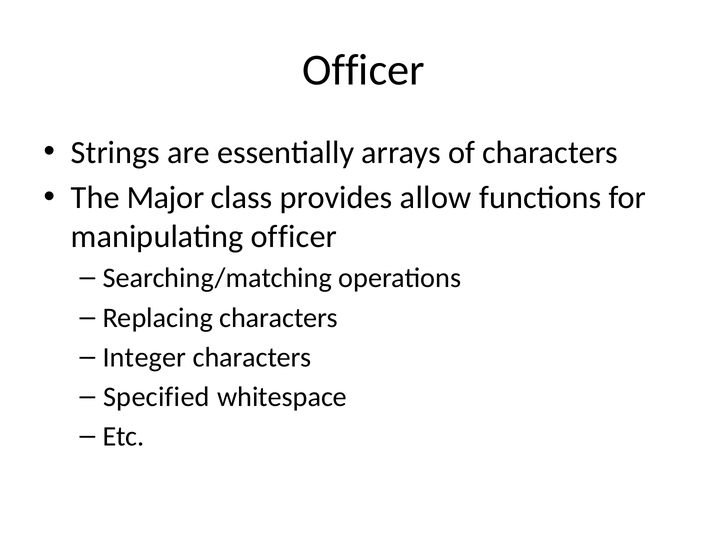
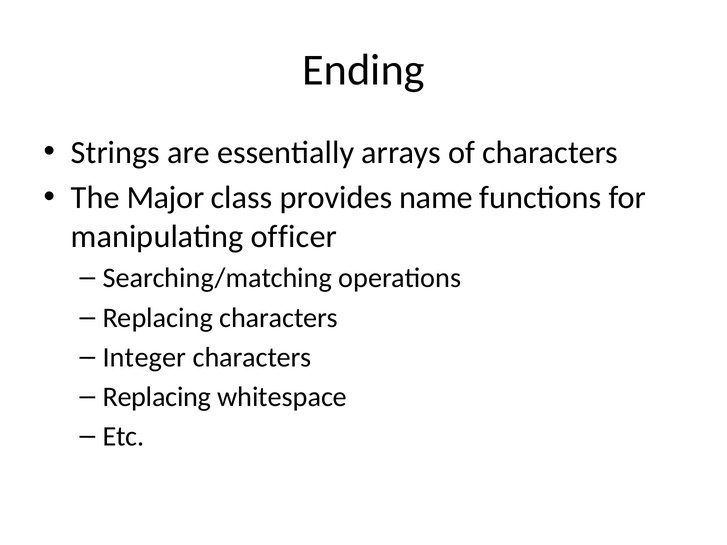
Officer: Officer -> Ending (363, 70)
allow: allow -> name (436, 198)
Specified: Specified -> Replacing (157, 397)
